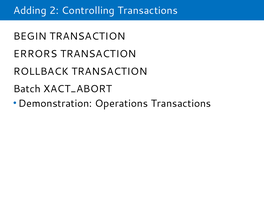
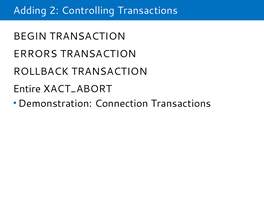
Batch: Batch -> Entire (27, 89)
Operations: Operations -> Connection (121, 103)
